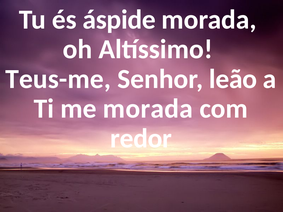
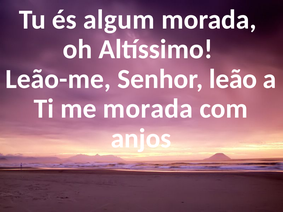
áspide: áspide -> algum (119, 20)
Teus-me: Teus-me -> Leão-me (58, 79)
redor: redor -> anjos (141, 139)
